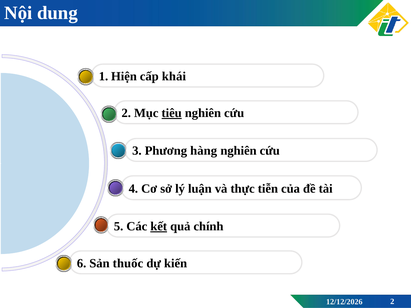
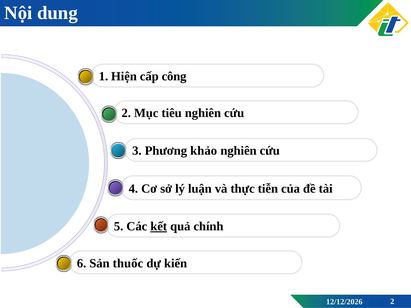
khái: khái -> công (174, 76)
tiêu underline: present -> none (172, 113)
hàng: hàng -> khảo (204, 151)
